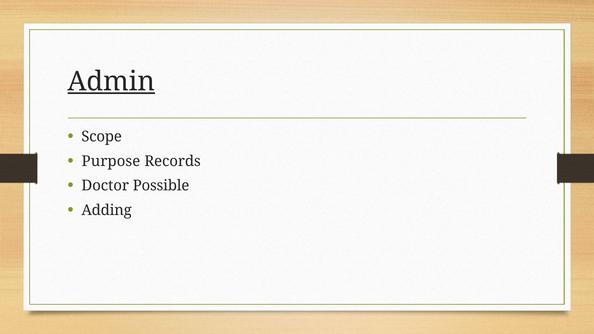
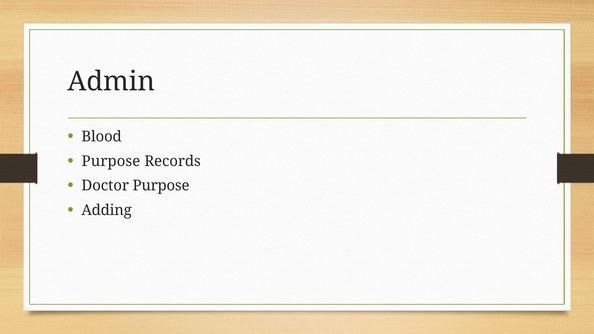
Admin underline: present -> none (111, 82)
Scope: Scope -> Blood (102, 137)
Doctor Possible: Possible -> Purpose (161, 186)
